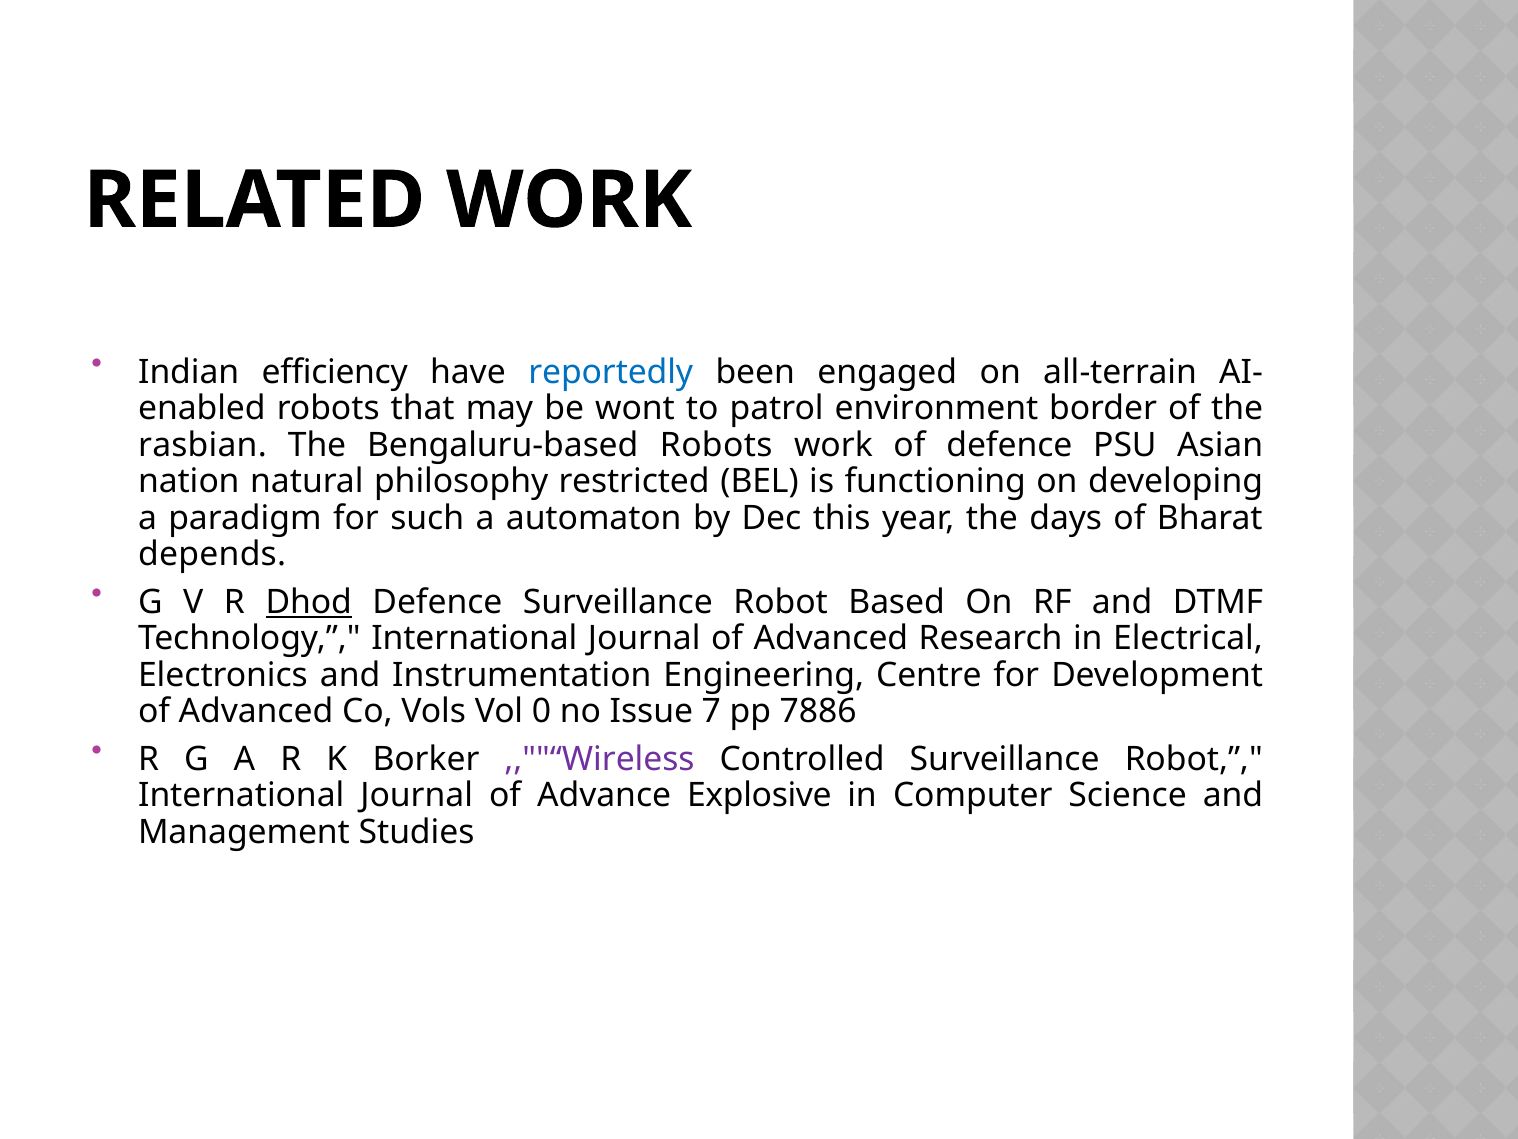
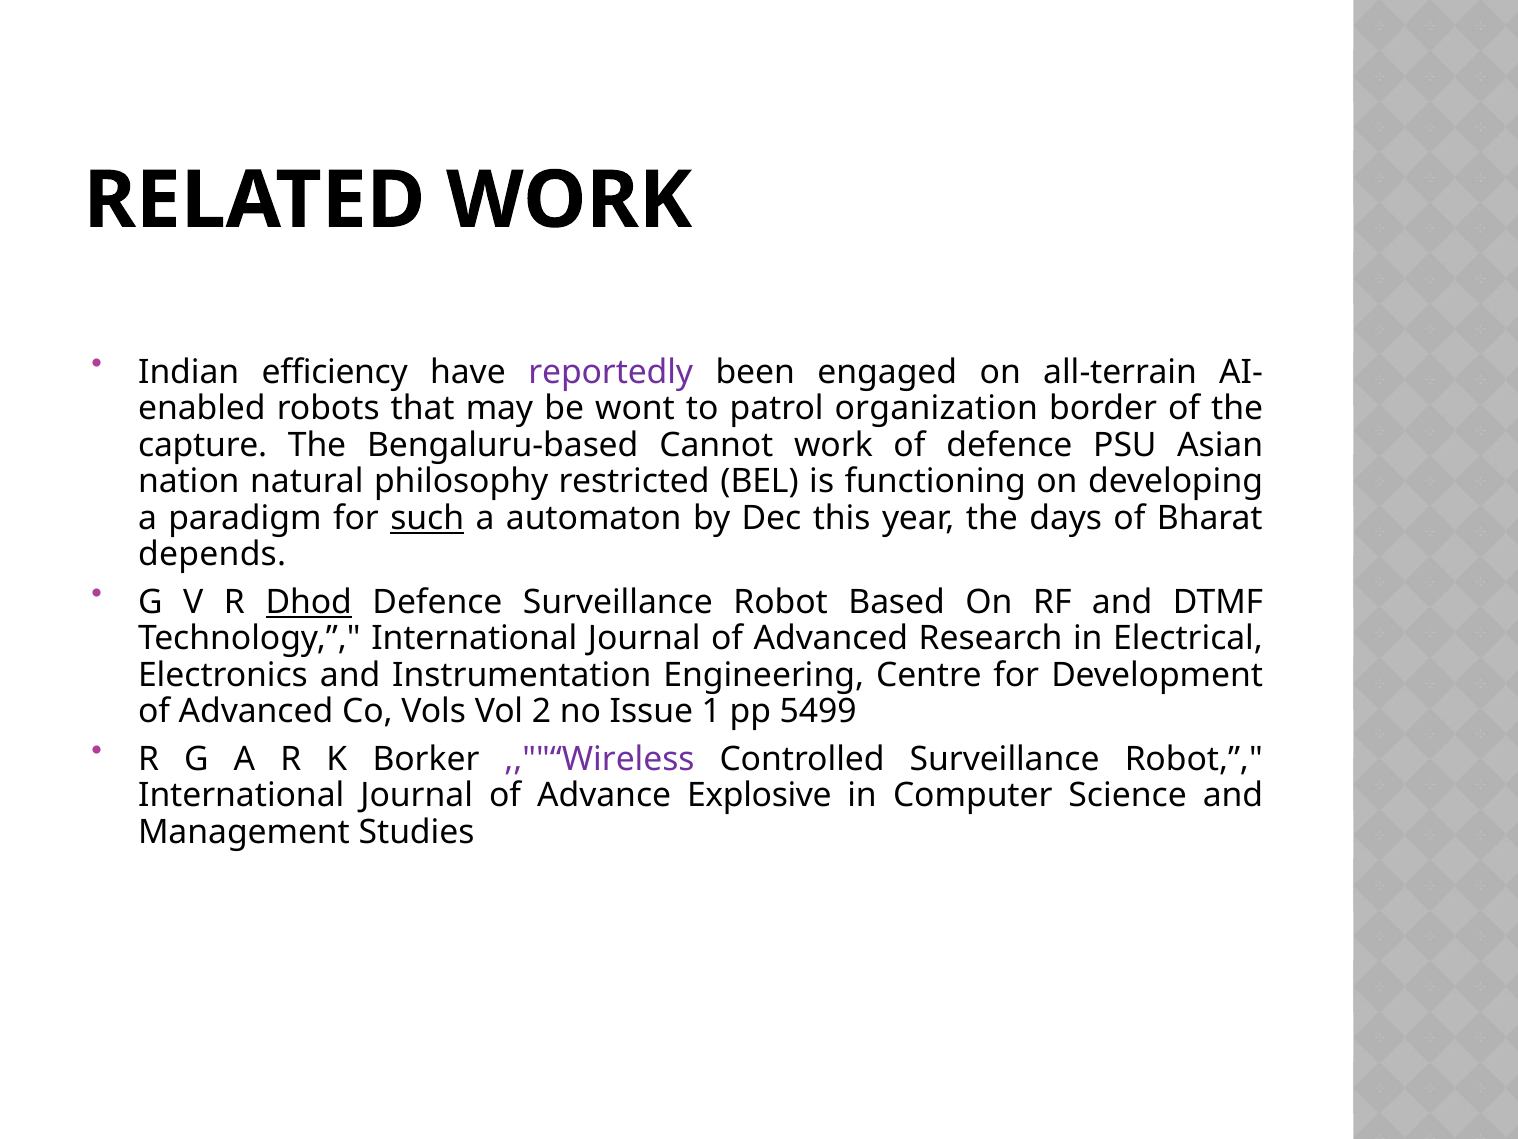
reportedly colour: blue -> purple (611, 372)
environment: environment -> organization (936, 409)
rasbian: rasbian -> capture (203, 445)
Bengaluru-based Robots: Robots -> Cannot (716, 445)
such underline: none -> present (427, 518)
0: 0 -> 2 (542, 711)
7: 7 -> 1 (711, 711)
7886: 7886 -> 5499 (818, 711)
